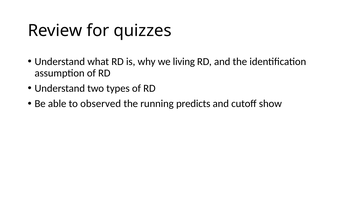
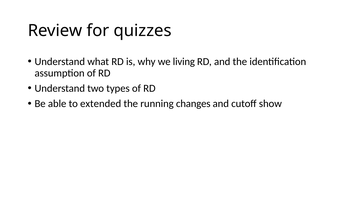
observed: observed -> extended (101, 104)
predicts: predicts -> changes (193, 104)
